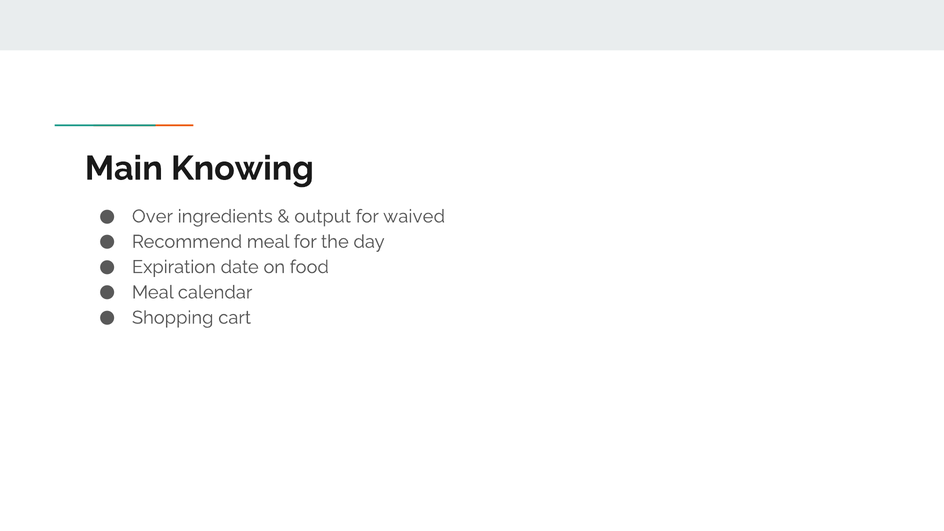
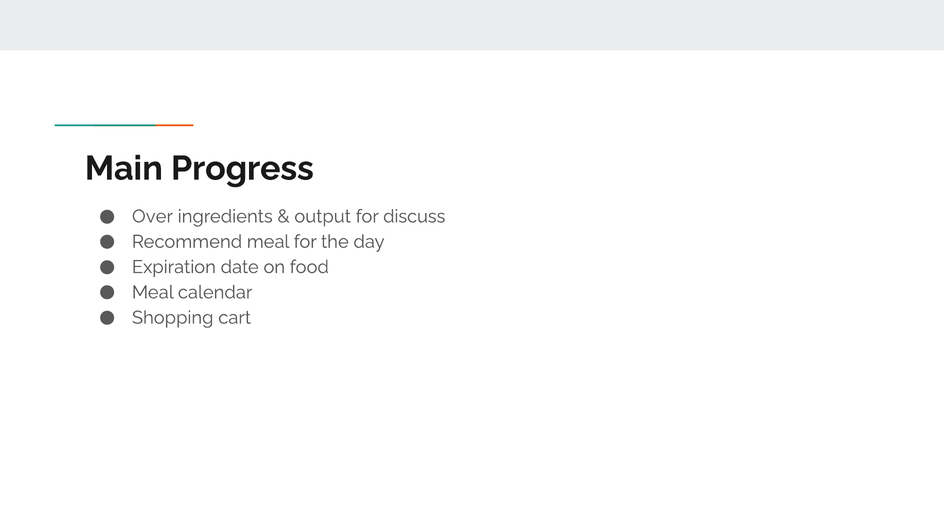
Knowing: Knowing -> Progress (242, 168)
waived: waived -> discuss (414, 216)
